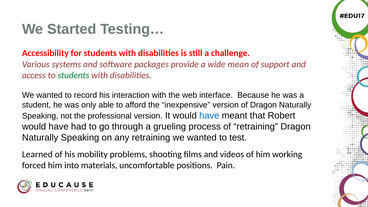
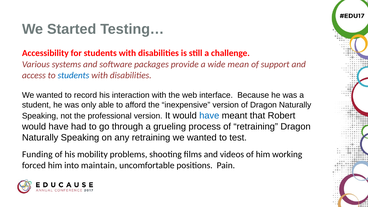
students colour: green -> blue (73, 75)
Learned: Learned -> Funding (37, 154)
materials: materials -> maintain (99, 165)
